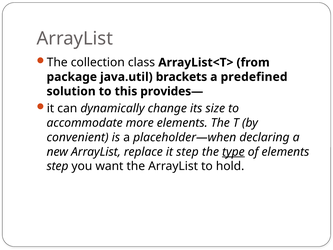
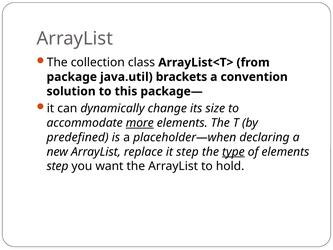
predefined: predefined -> convention (254, 77)
provides—: provides— -> package— (172, 91)
more underline: none -> present (140, 123)
convenient: convenient -> predefined (78, 137)
